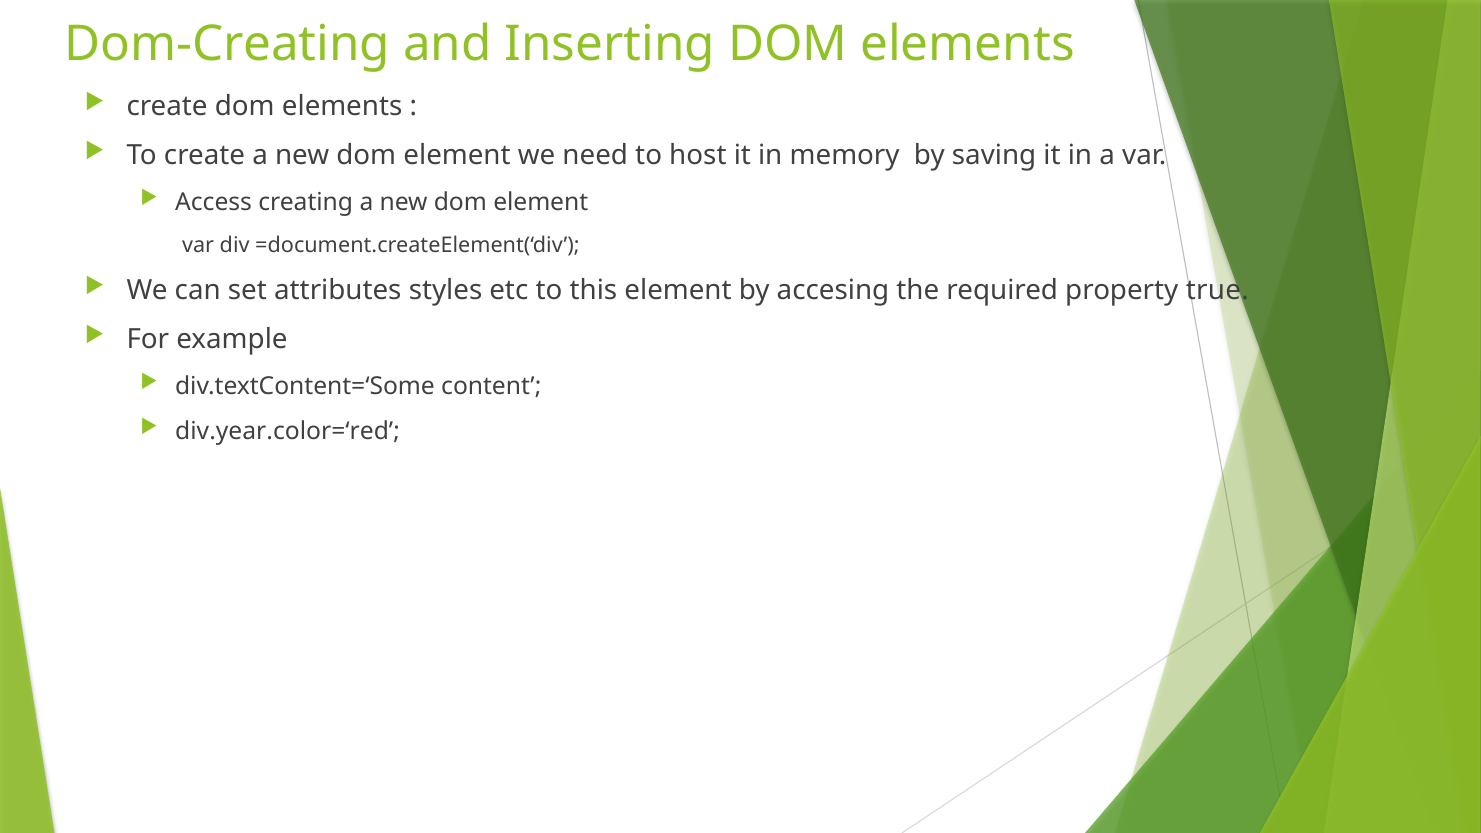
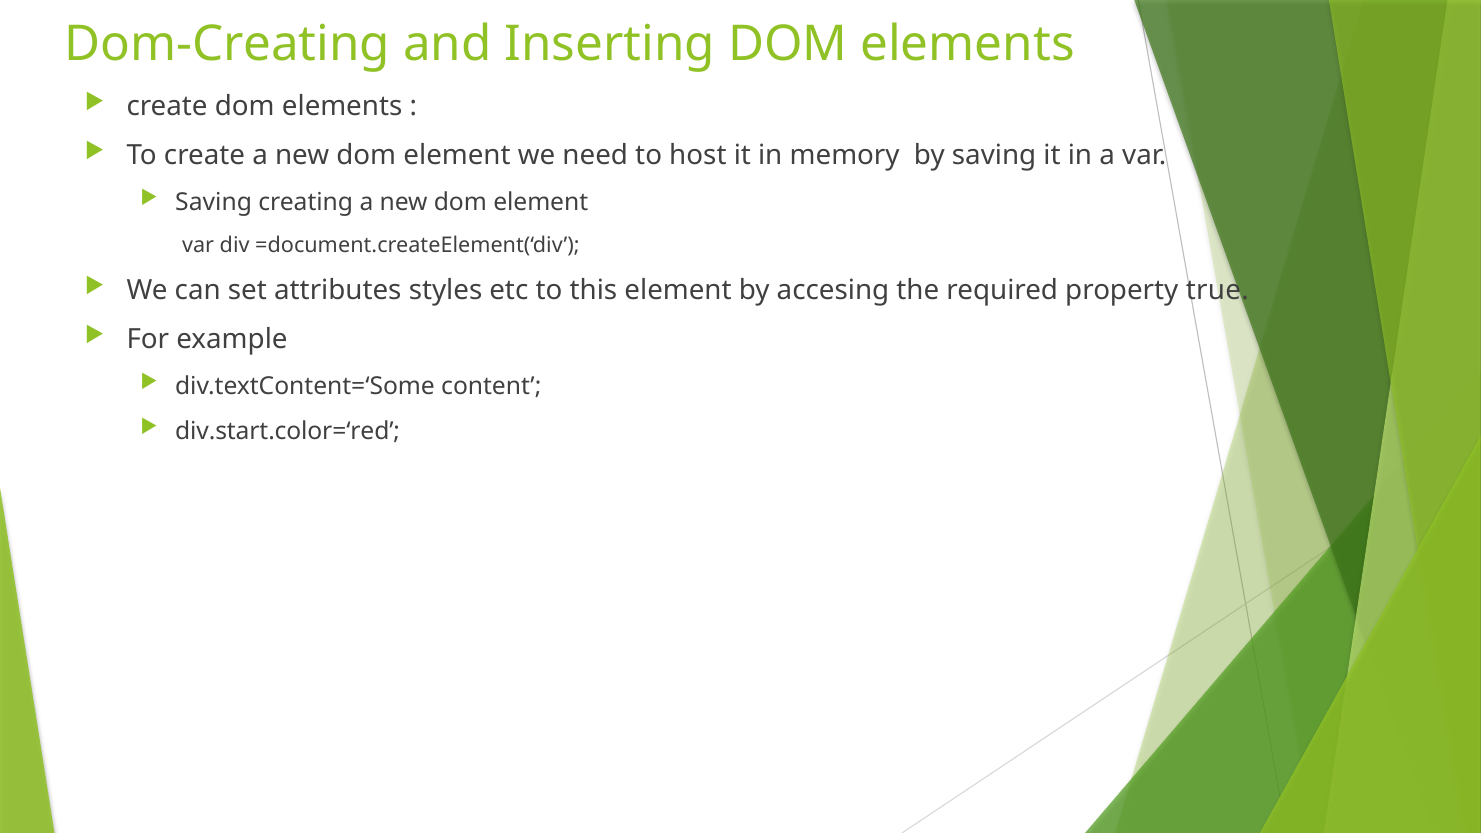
Access: Access -> Saving (214, 202)
div.year.color=‘red: div.year.color=‘red -> div.start.color=‘red (288, 431)
